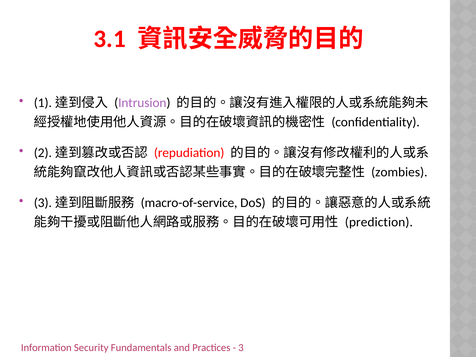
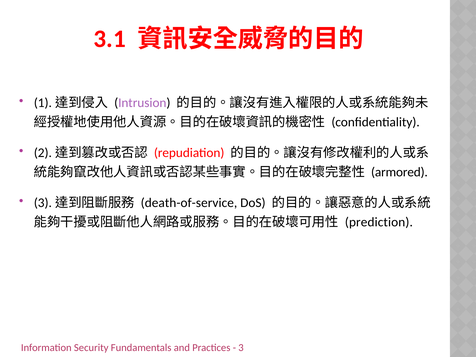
zombies: zombies -> armored (399, 172)
macro-of-service: macro-of-service -> death-of-service (189, 203)
